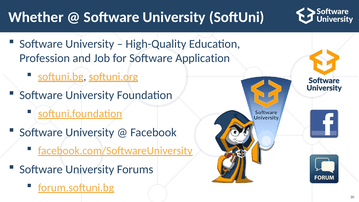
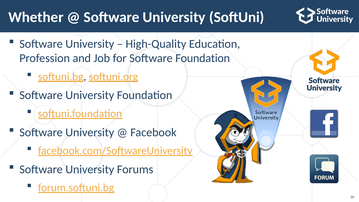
Software Application: Application -> Foundation (203, 58)
